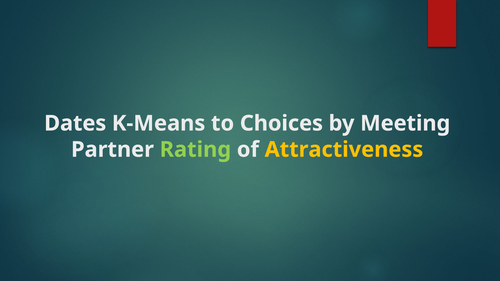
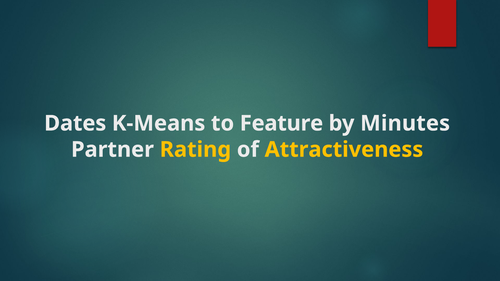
Choices: Choices -> Feature (281, 123)
Meeting: Meeting -> Minutes (405, 123)
Rating colour: light green -> yellow (195, 150)
